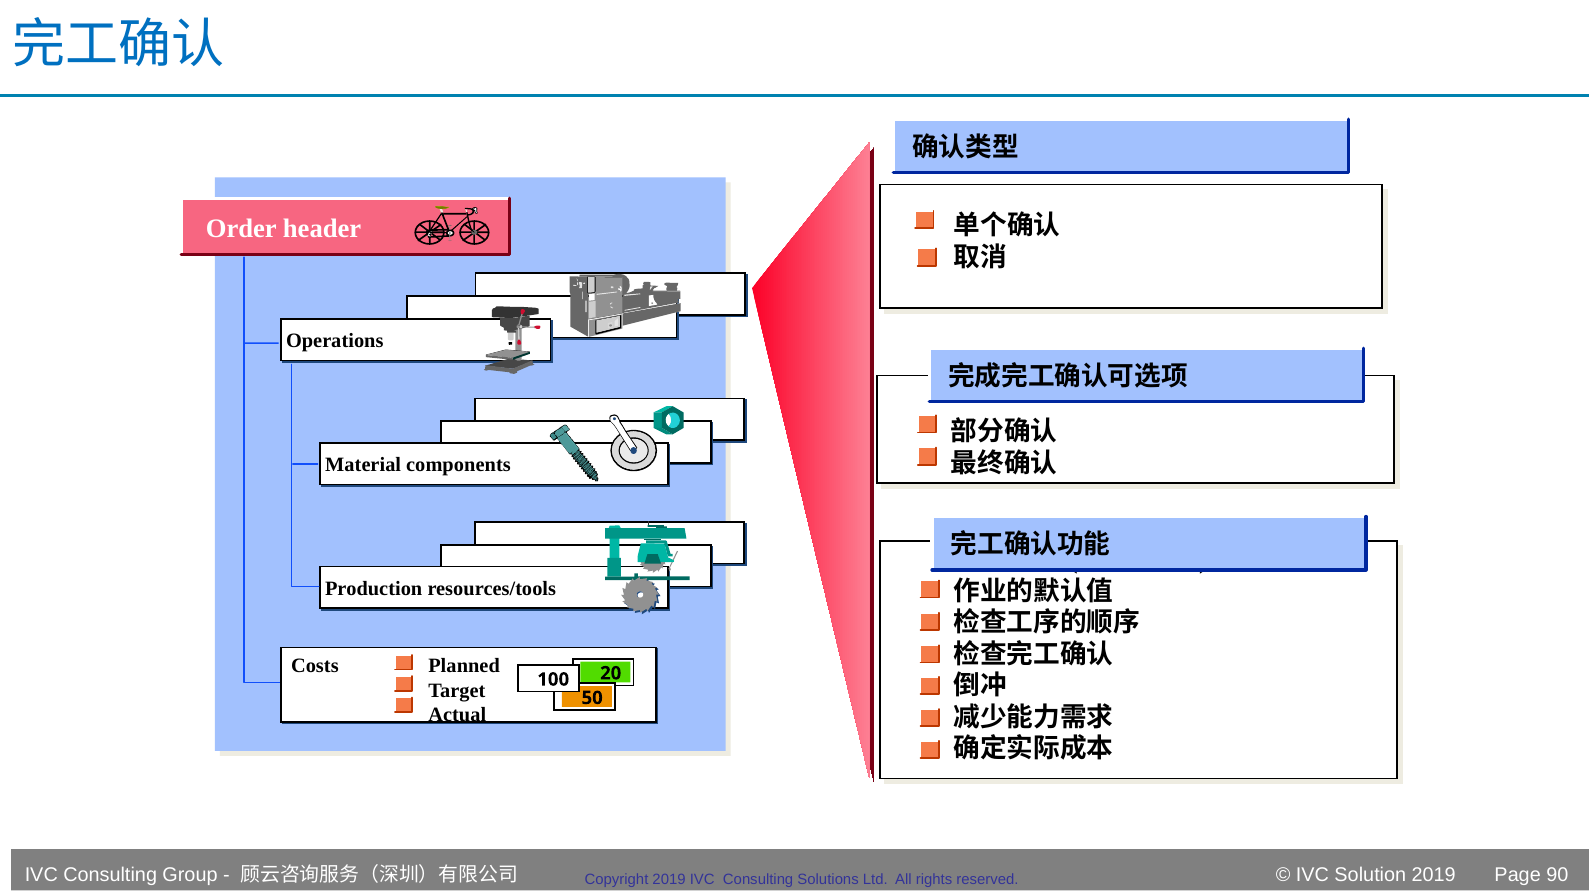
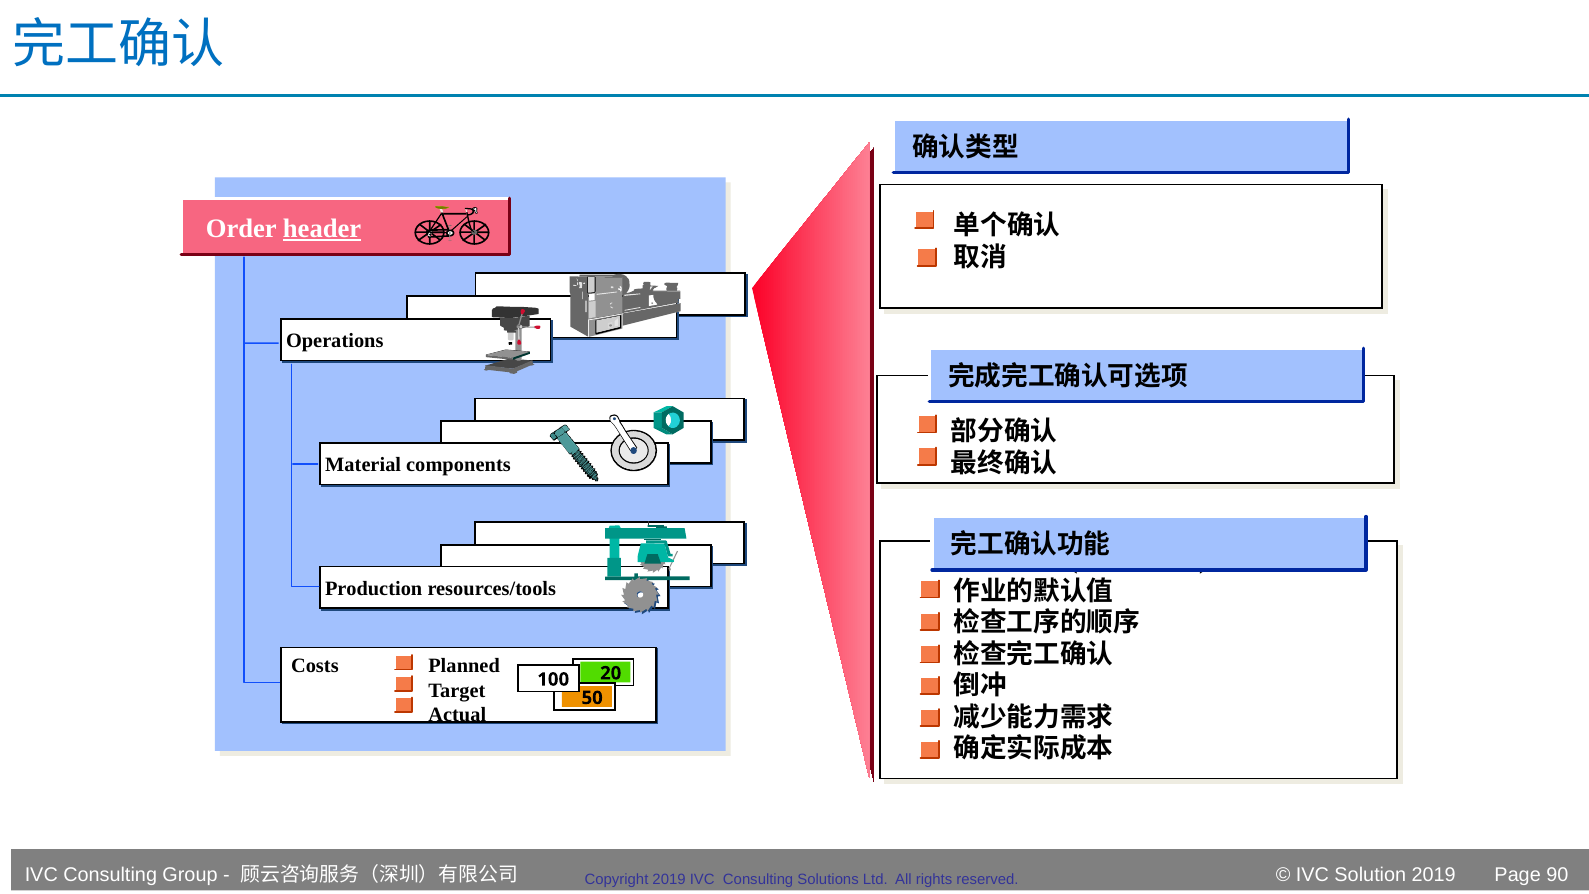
header underline: none -> present (322, 228)
